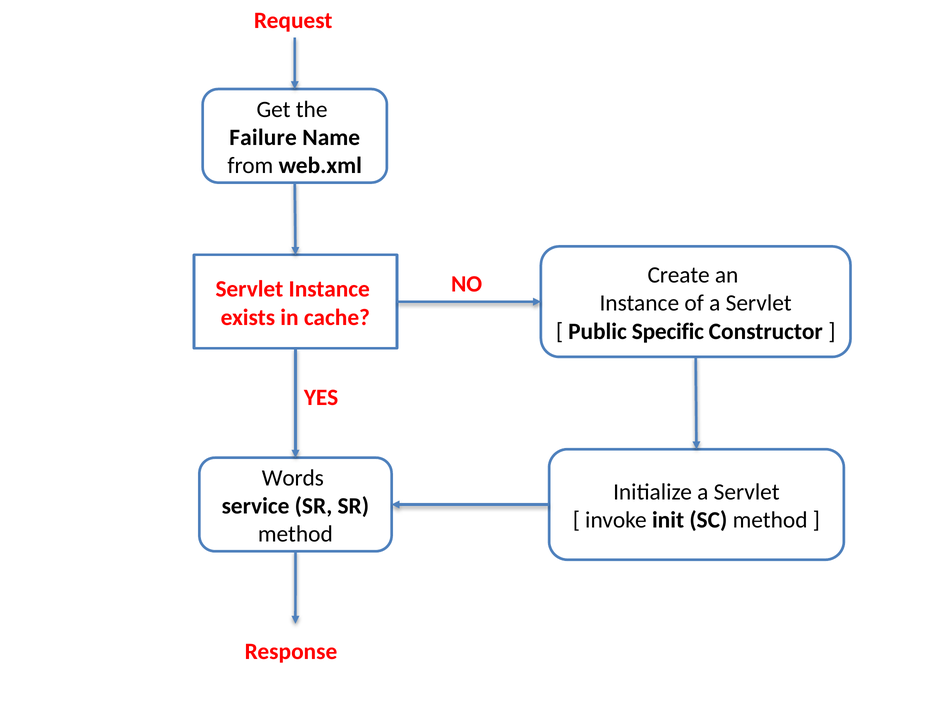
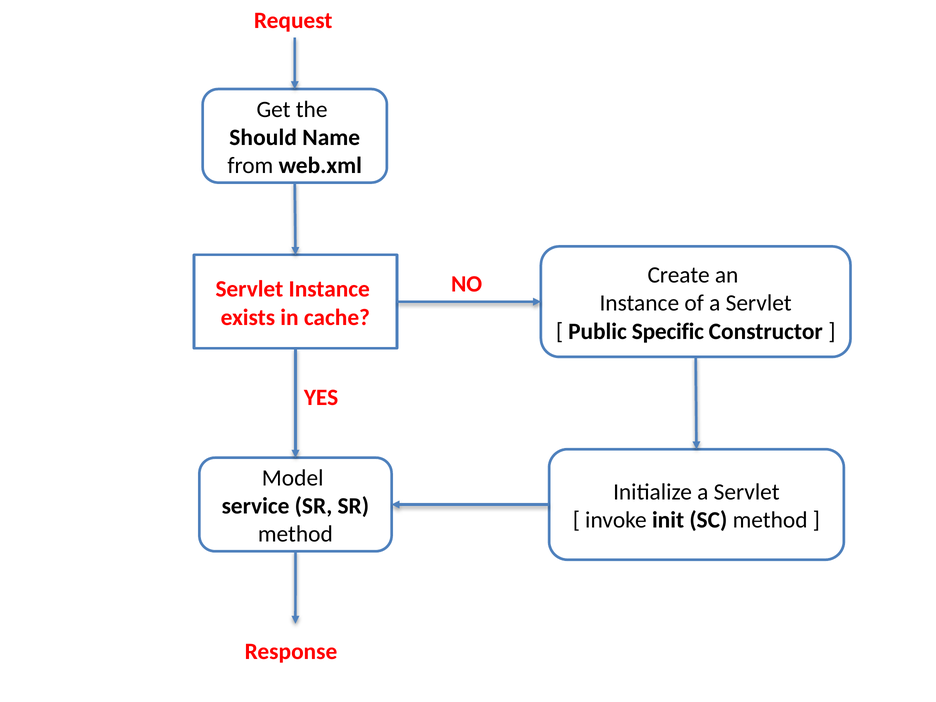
Failure: Failure -> Should (263, 137)
Words: Words -> Model (293, 478)
